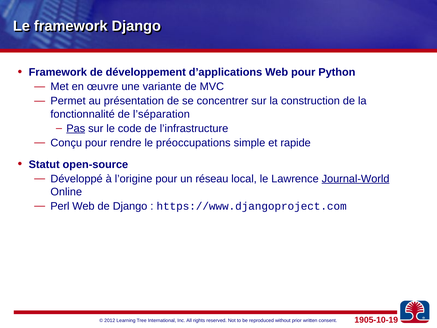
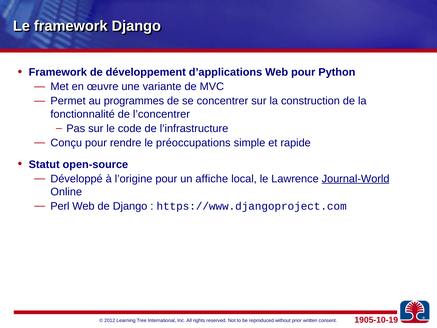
présentation: présentation -> programmes (134, 101)
l’séparation: l’séparation -> l’concentrer (161, 114)
Pas underline: present -> none (76, 128)
réseau: réseau -> affiche (212, 179)
